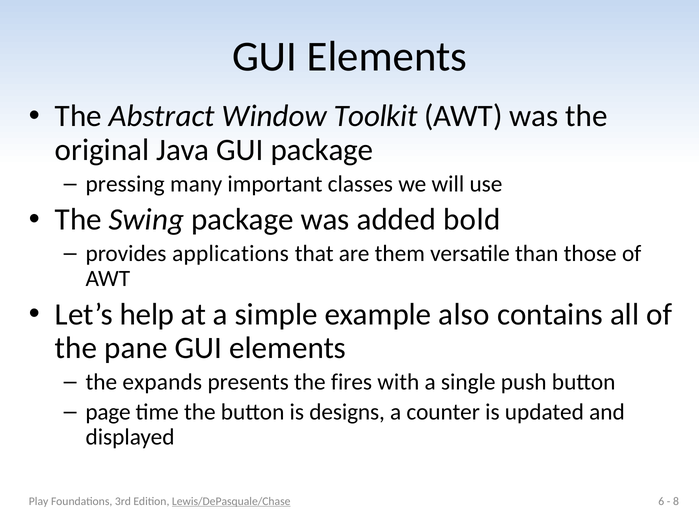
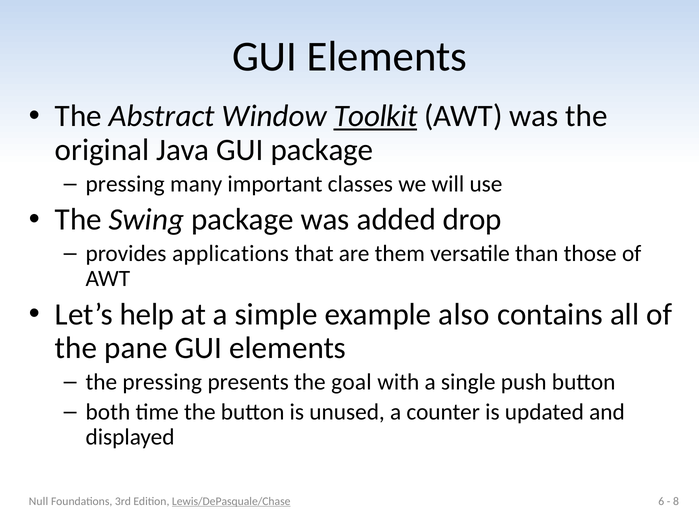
Toolkit underline: none -> present (375, 116)
bold: bold -> drop (472, 219)
the expands: expands -> pressing (162, 382)
fires: fires -> goal (351, 382)
page: page -> both (108, 411)
designs: designs -> unused (347, 411)
Play: Play -> Null (39, 501)
